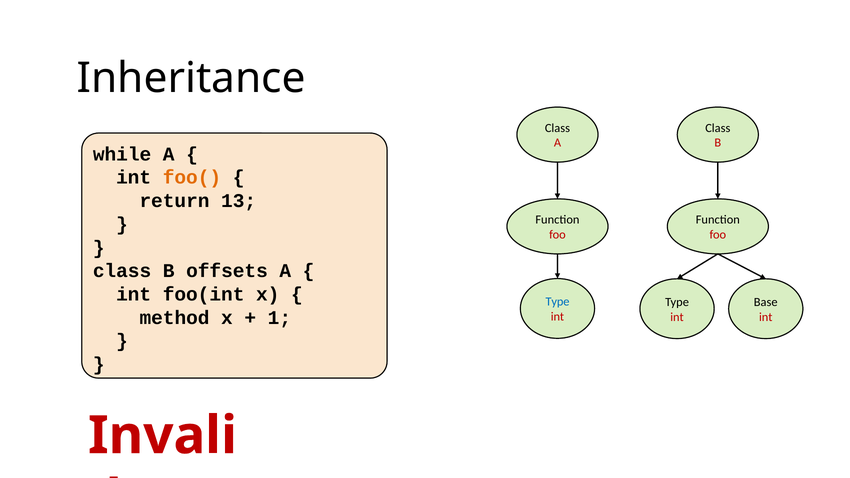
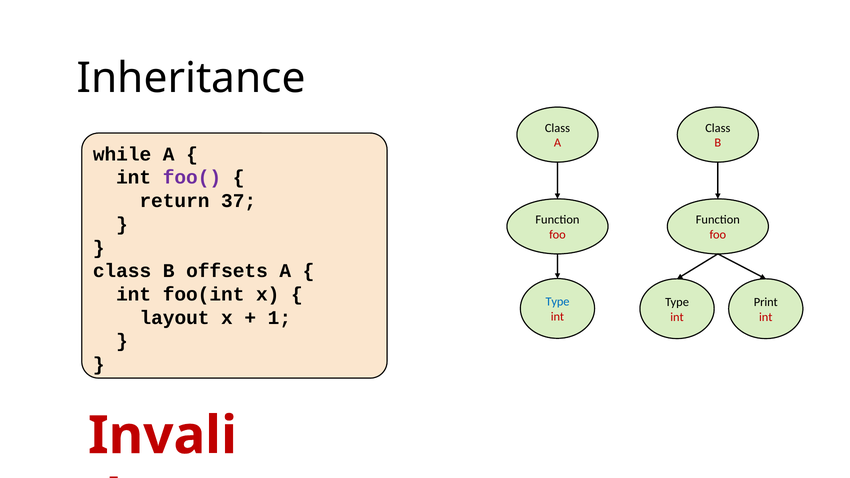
foo( colour: orange -> purple (192, 178)
13: 13 -> 37 (239, 201)
Base: Base -> Print (766, 302)
method: method -> layout (175, 318)
